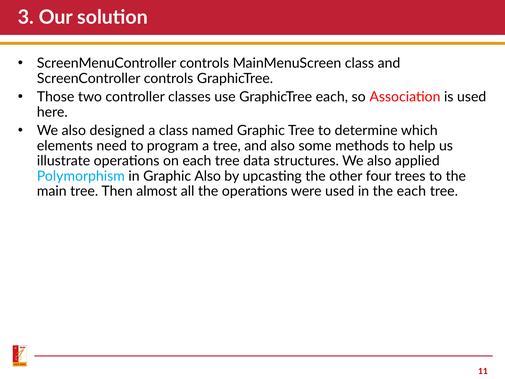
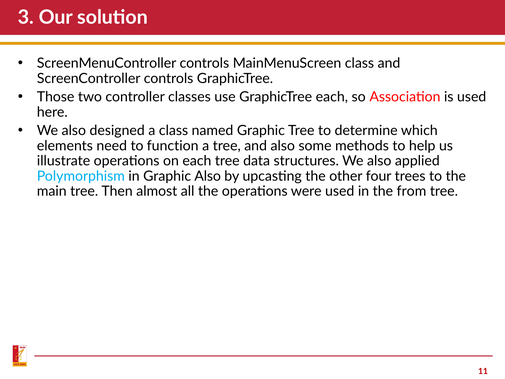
program: program -> function (173, 146)
the each: each -> from (411, 191)
